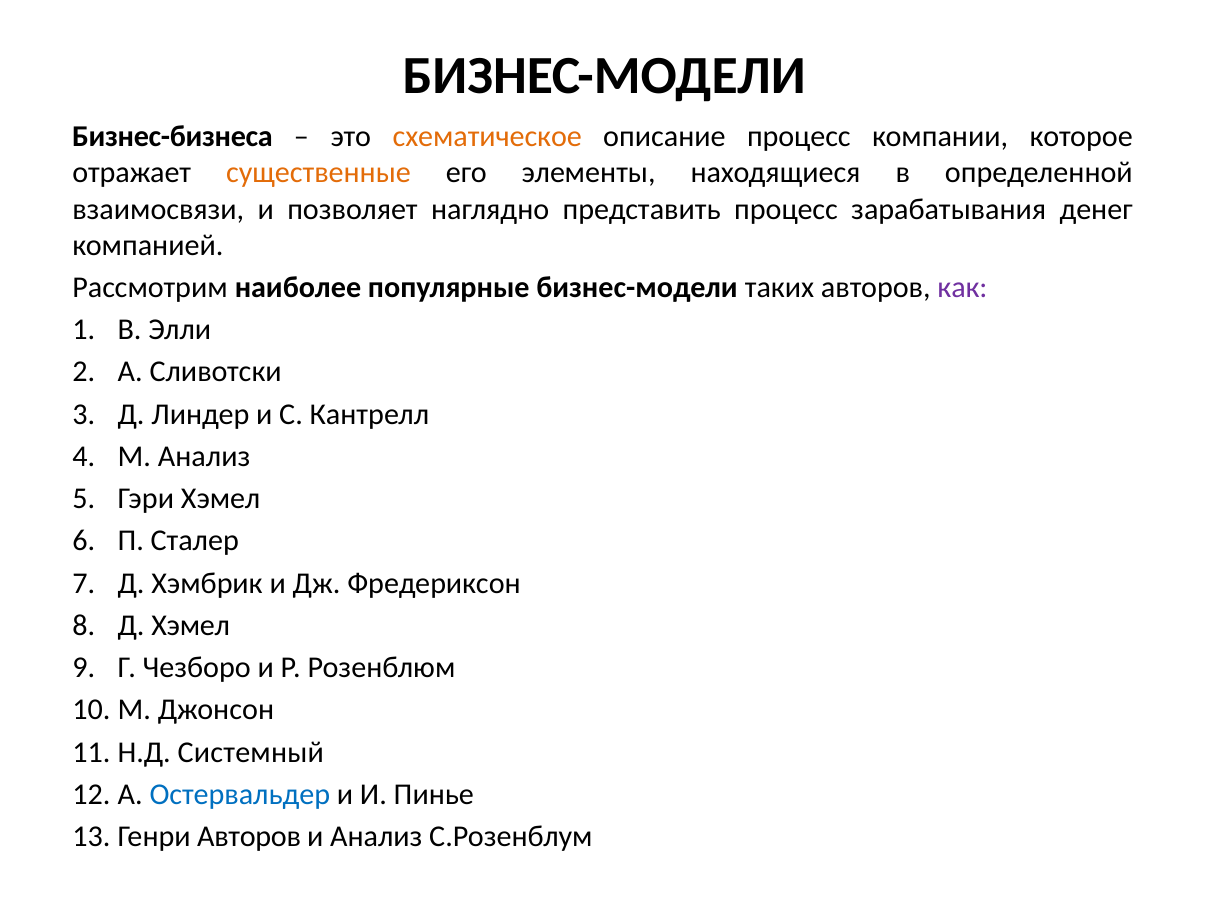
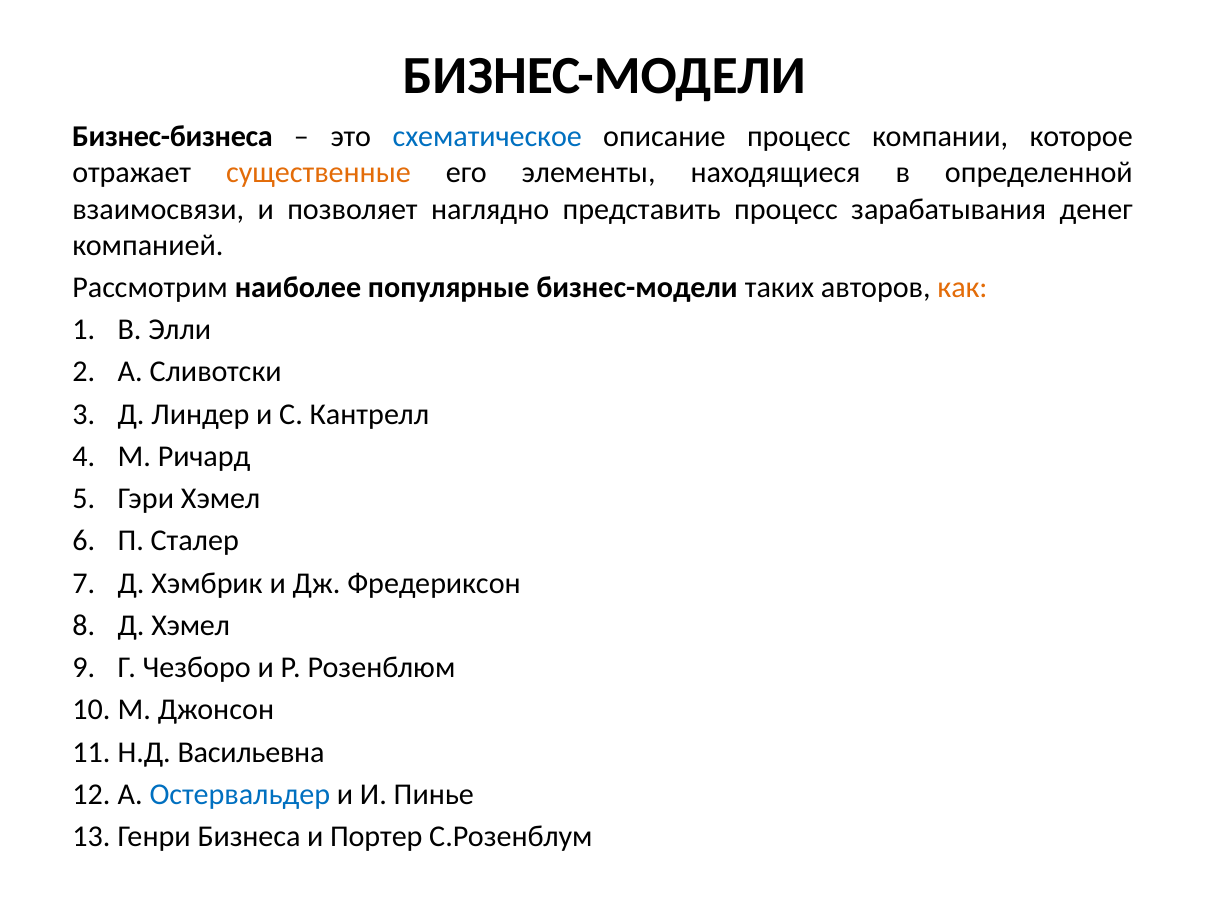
схематическое colour: orange -> blue (487, 137)
как colour: purple -> orange (962, 287)
М Анализ: Анализ -> Ричард (204, 456)
Системный: Системный -> Васильевна (251, 752)
Авторов: Авторов -> Бизнеса (249, 836)
и Анализ: Анализ -> Портер (376, 836)
